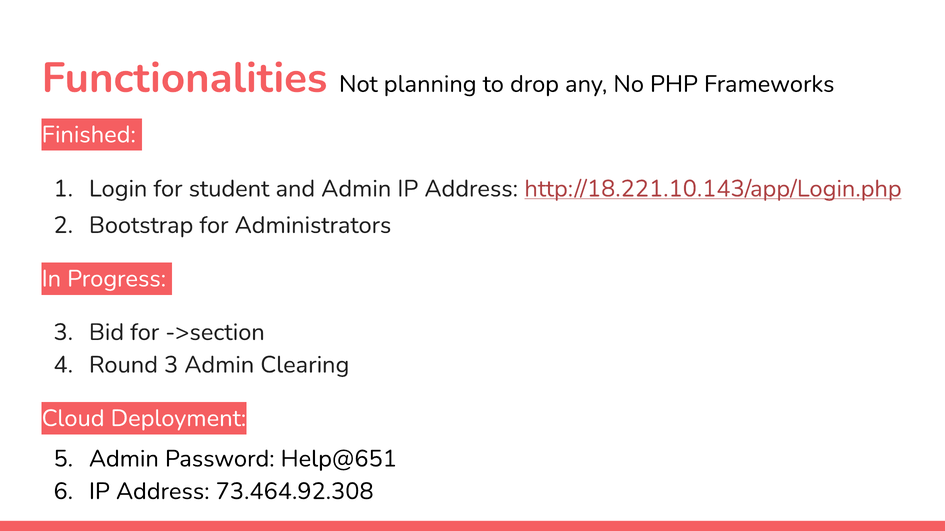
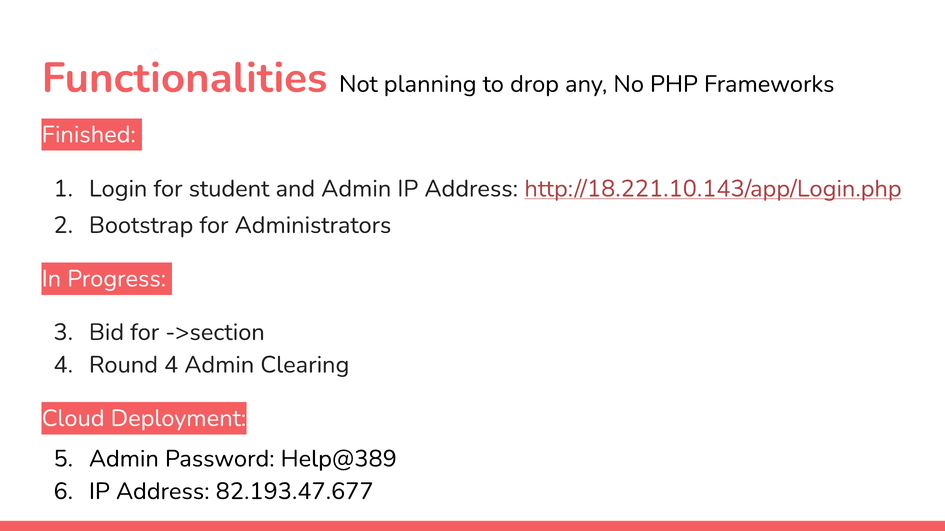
Round 3: 3 -> 4 (171, 365)
Help@651: Help@651 -> Help@389 (339, 459)
73.464.92.308: 73.464.92.308 -> 82.193.47.677 (295, 492)
